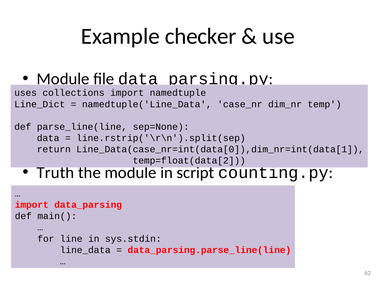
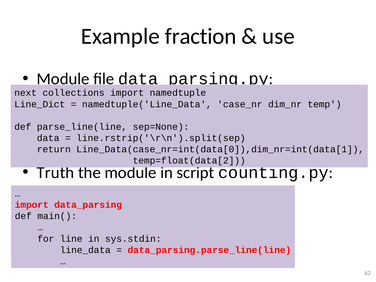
checker: checker -> fraction (201, 36)
uses: uses -> next (26, 93)
